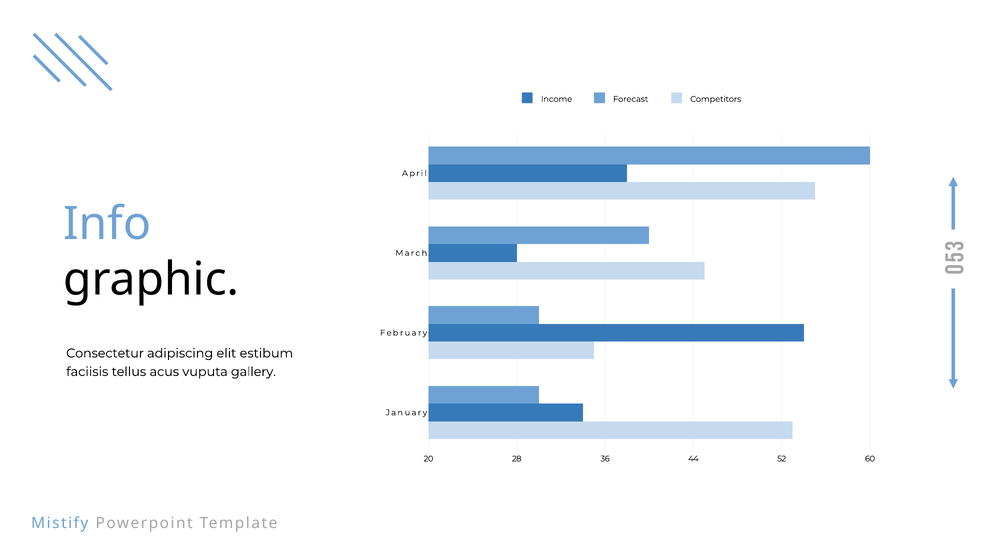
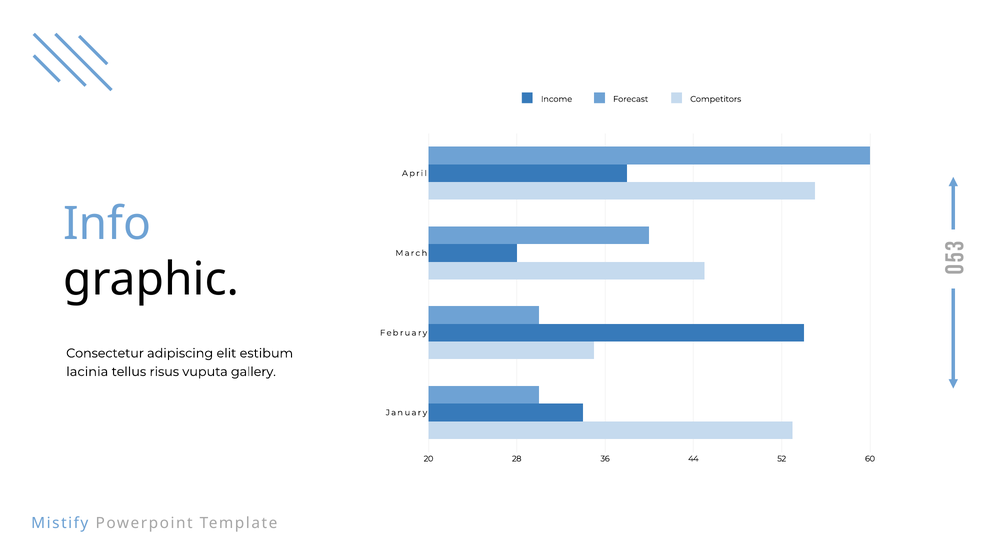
faciisis: faciisis -> lacinia (87, 372)
acus: acus -> risus (164, 372)
